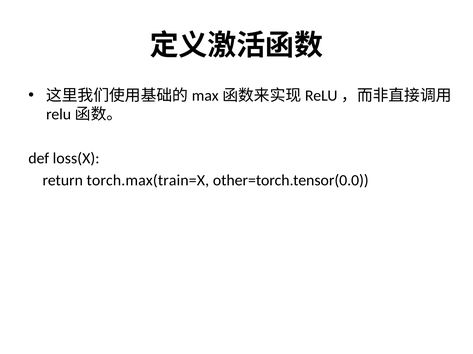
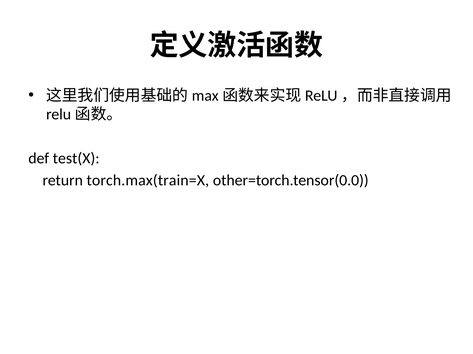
loss(X: loss(X -> test(X (76, 159)
